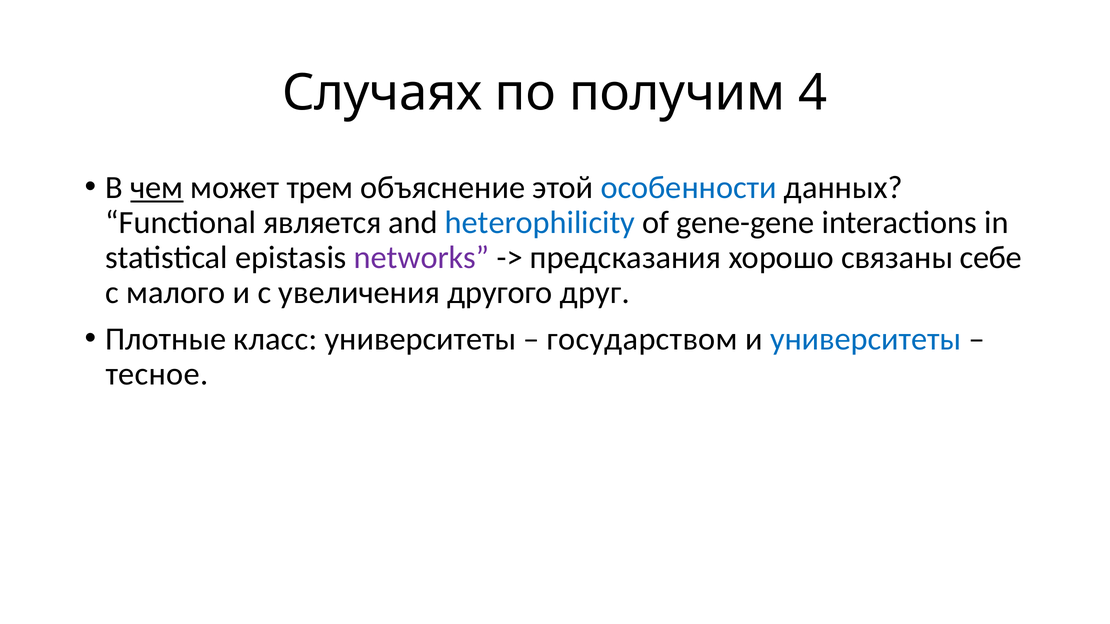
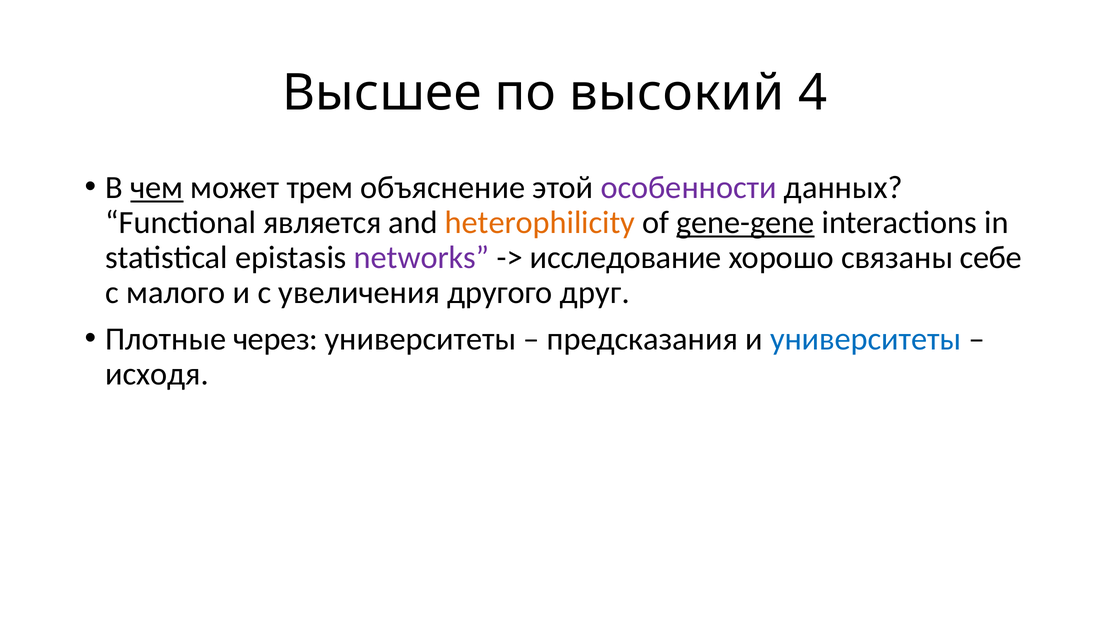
Случаях: Случаях -> Высшее (382, 93)
получим: получим -> высокий (677, 93)
особенности colour: blue -> purple (689, 188)
heterophilicity colour: blue -> orange (540, 223)
gene-gene underline: none -> present (745, 223)
предсказания: предсказания -> исследование (626, 258)
класс: класс -> через (276, 339)
государством: государством -> предсказания (642, 339)
тесное: тесное -> исходя (157, 374)
